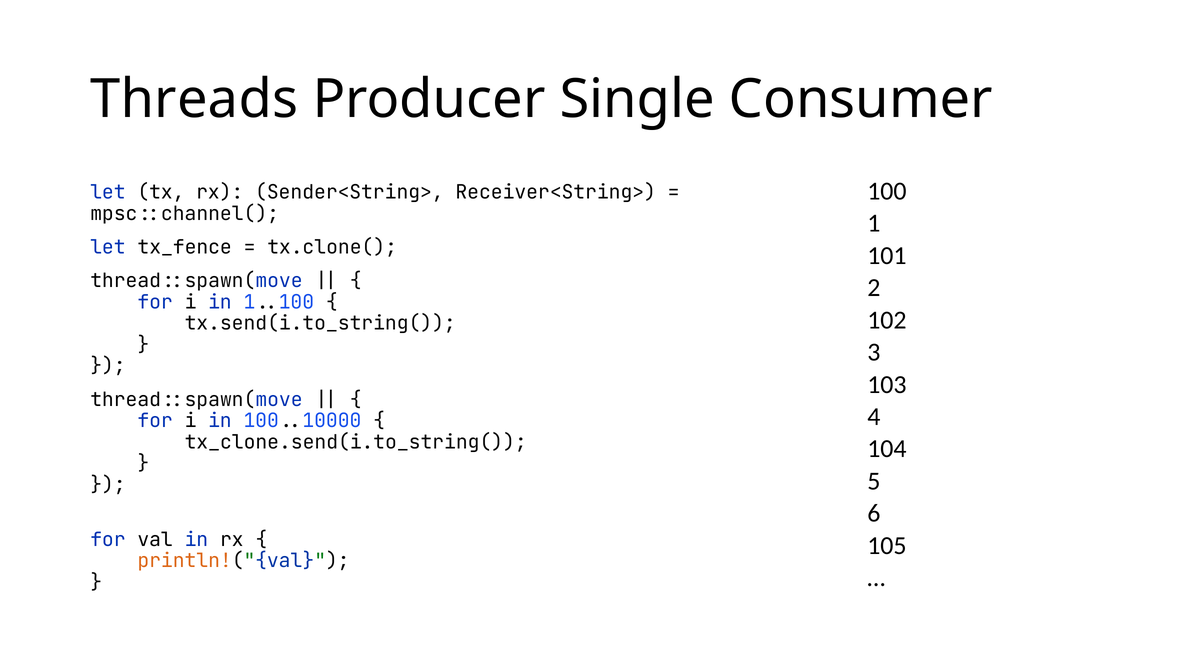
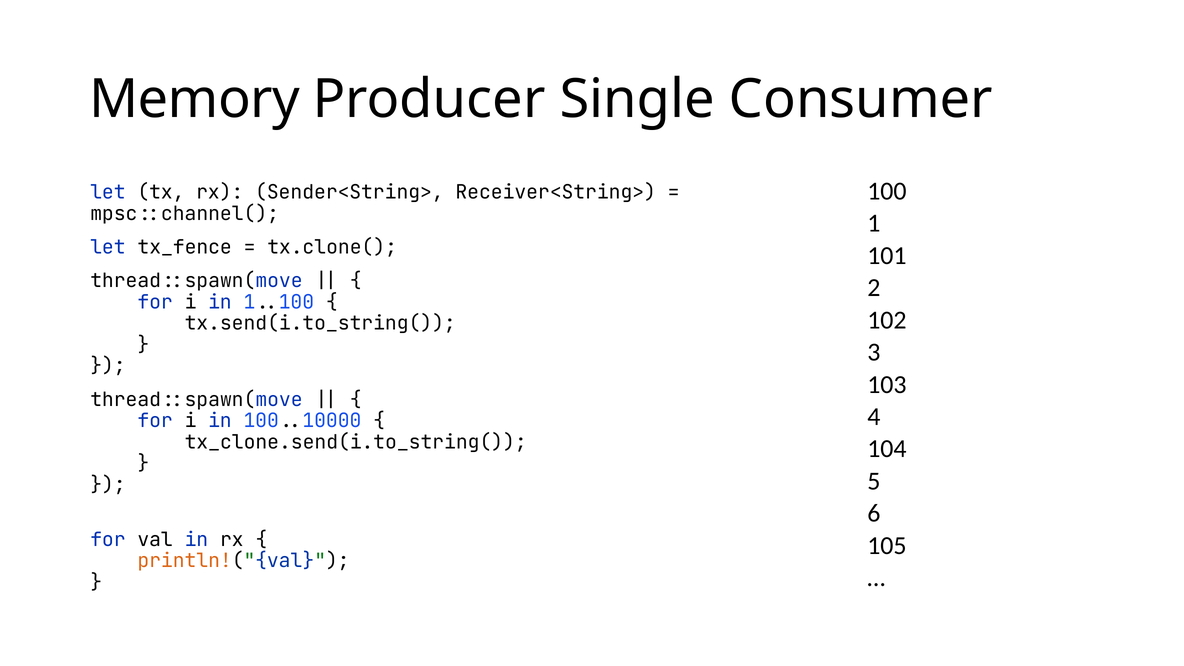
Threads: Threads -> Memory (195, 99)
